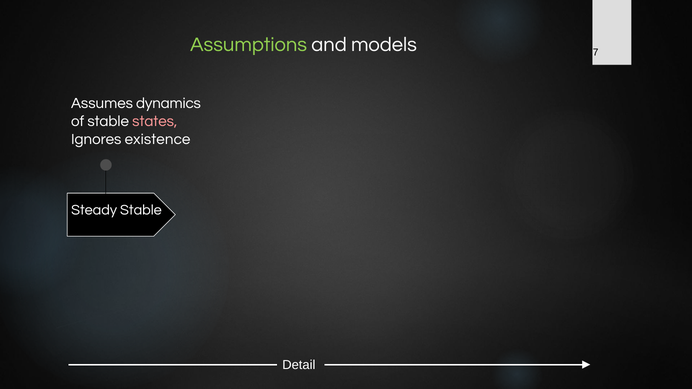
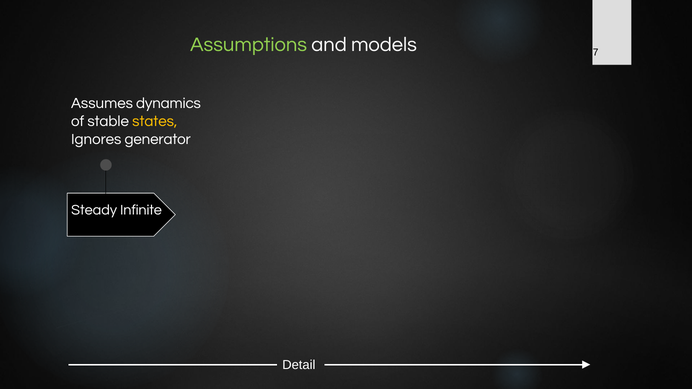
states colour: pink -> yellow (155, 121)
existence: existence -> generator (158, 140)
Steady Stable: Stable -> Infinite (141, 210)
